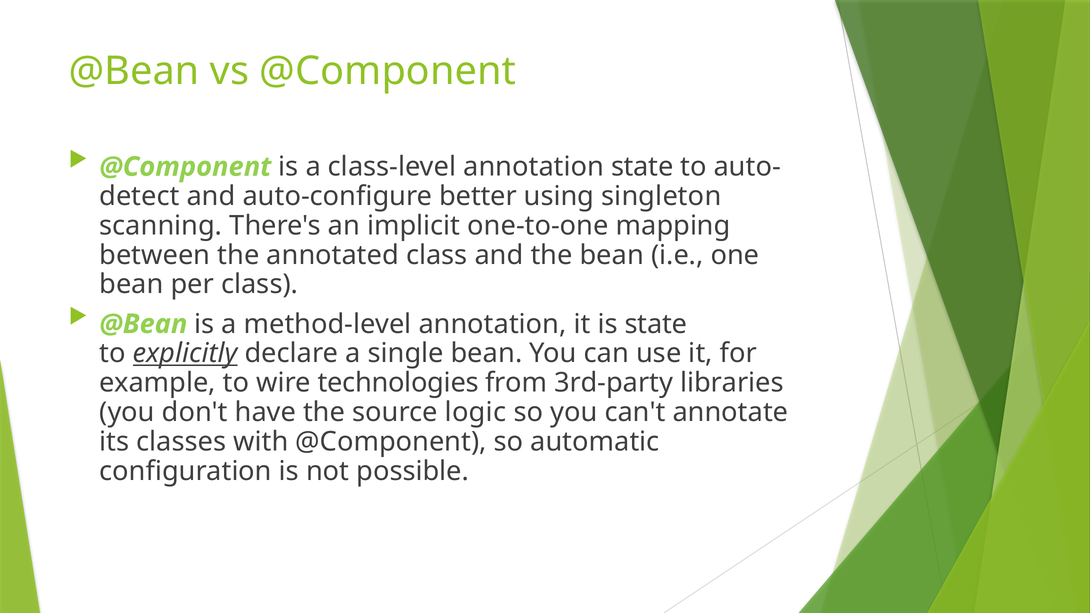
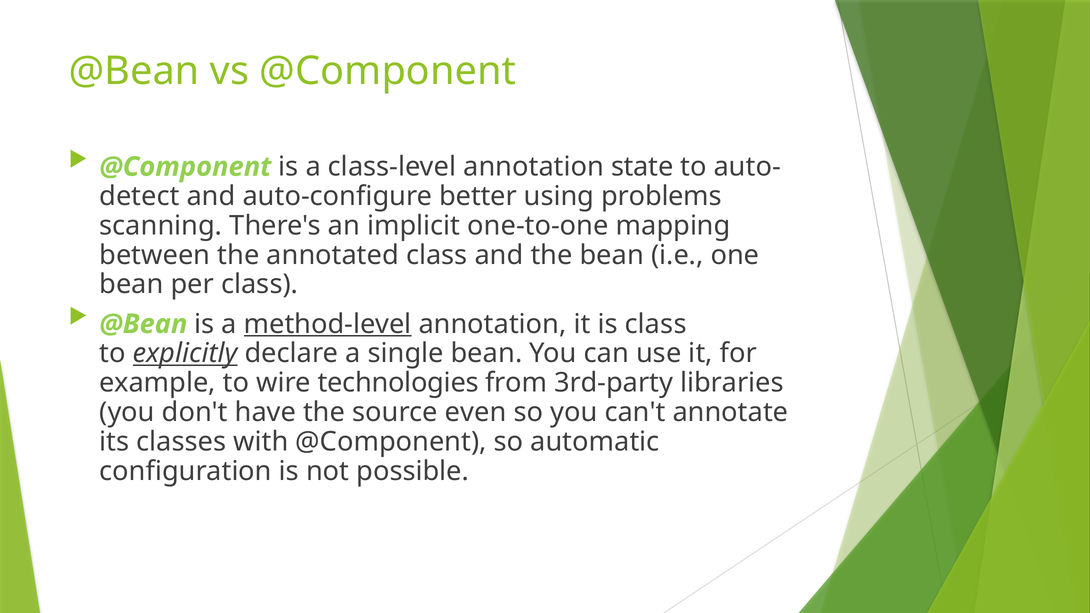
singleton: singleton -> problems (661, 196)
method-level underline: none -> present (328, 324)
is state: state -> class (656, 324)
logic: logic -> even (476, 412)
